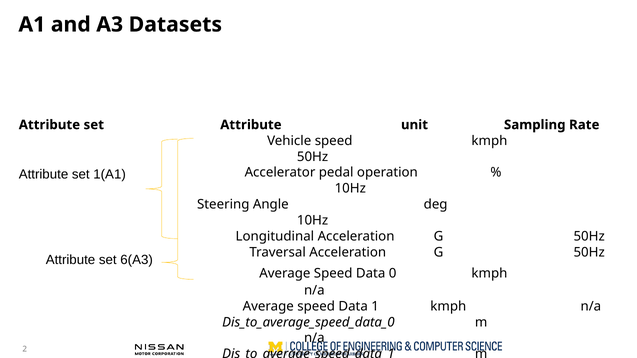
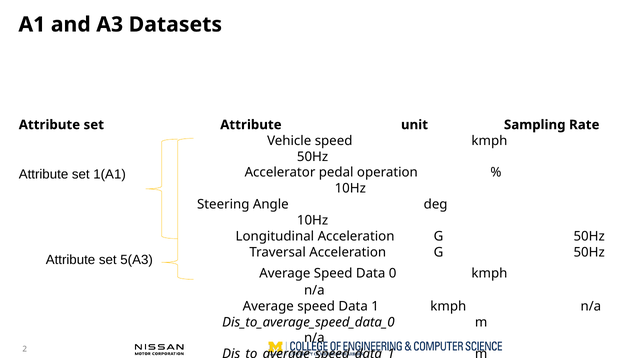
6(A3: 6(A3 -> 5(A3 (137, 260)
